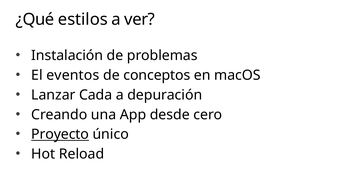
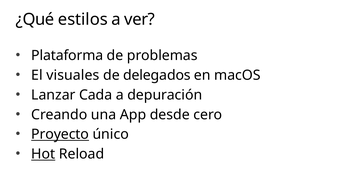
Instalación: Instalación -> Plataforma (67, 56)
eventos: eventos -> visuales (73, 75)
conceptos: conceptos -> delegados (157, 75)
Hot underline: none -> present (43, 154)
